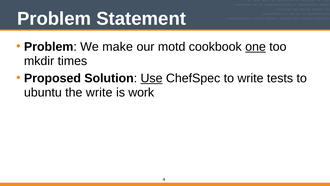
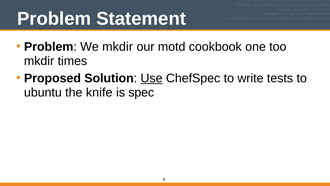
We make: make -> mkdir (118, 47)
one underline: present -> none (256, 47)
the write: write -> knife (99, 92)
work: work -> spec (141, 92)
